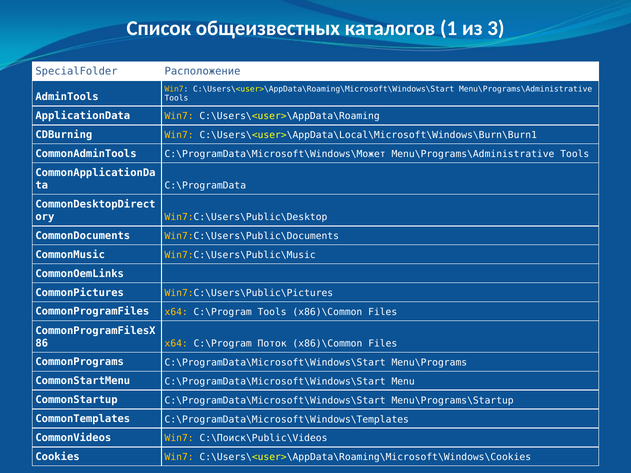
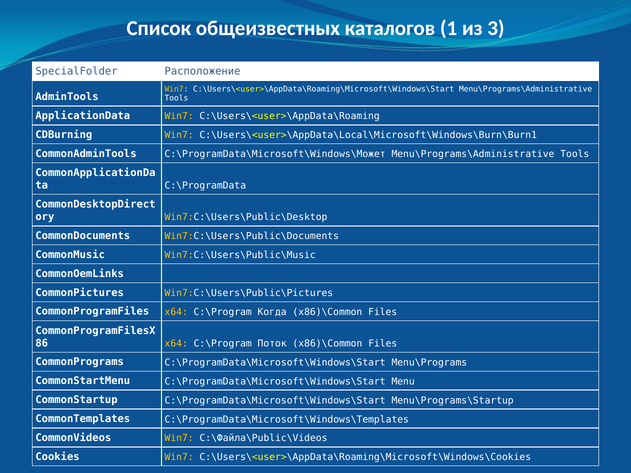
C:\Program Tools: Tools -> Когда (272, 312)
C:\Поиск\Public\Videos: C:\Поиск\Public\Videos -> C:\Файла\Public\Videos (263, 439)
